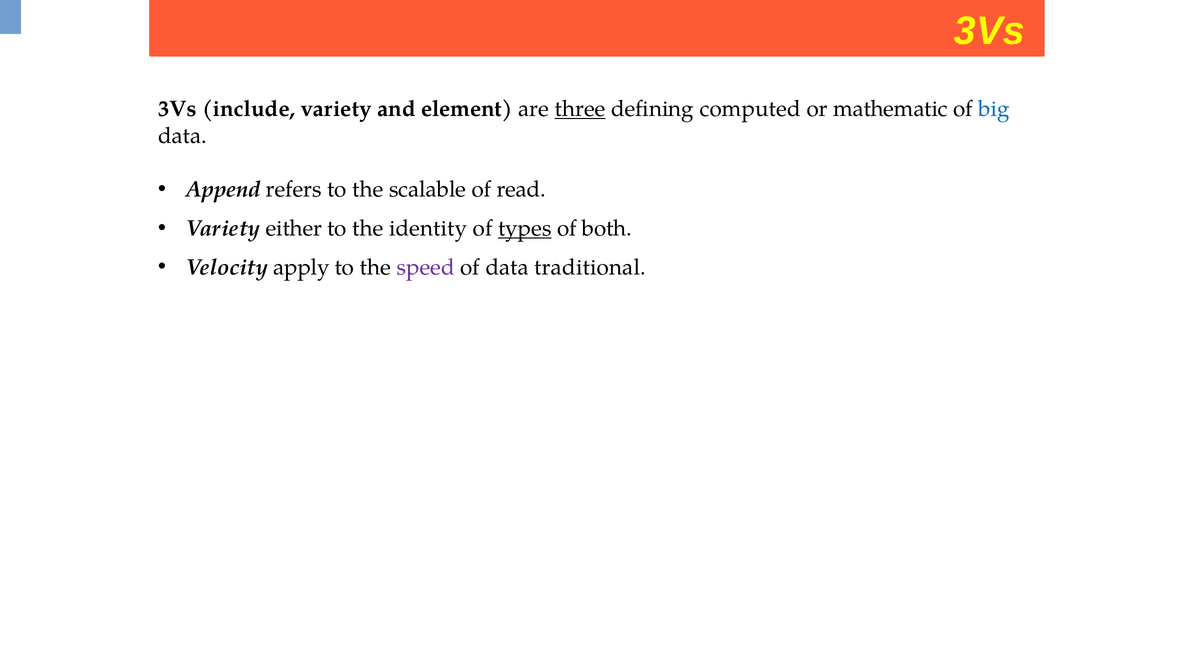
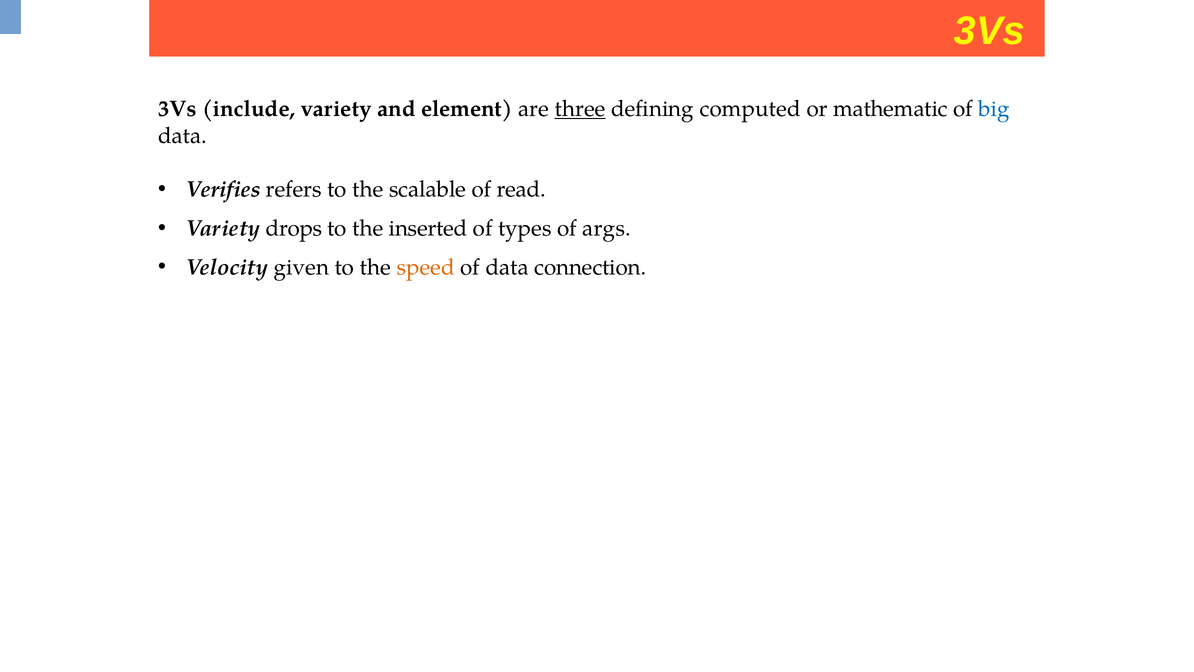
Append: Append -> Verifies (223, 189)
either: either -> drops (294, 228)
identity: identity -> inserted (428, 228)
types underline: present -> none (525, 228)
both: both -> args (607, 228)
apply: apply -> given (301, 267)
speed colour: purple -> orange (426, 267)
traditional: traditional -> connection (590, 267)
